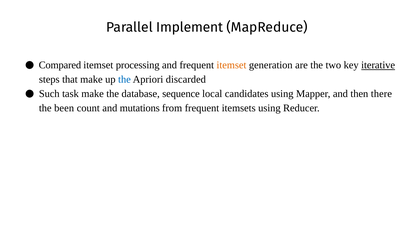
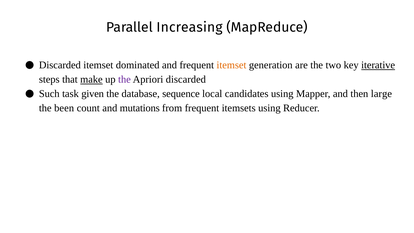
Implement: Implement -> Increasing (190, 27)
Compared: Compared -> Discarded (60, 65)
processing: processing -> dominated (138, 65)
make underline: none -> present (91, 79)
the colour: blue -> purple (124, 79)
task make: make -> given (93, 94)
there: there -> large (381, 94)
